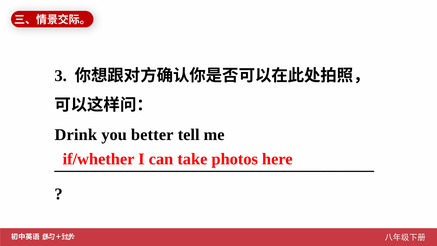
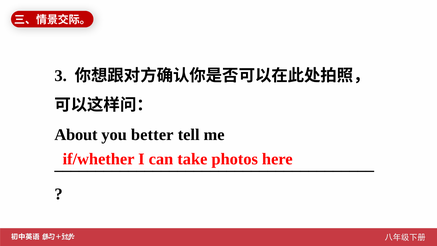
Drink: Drink -> About (76, 135)
